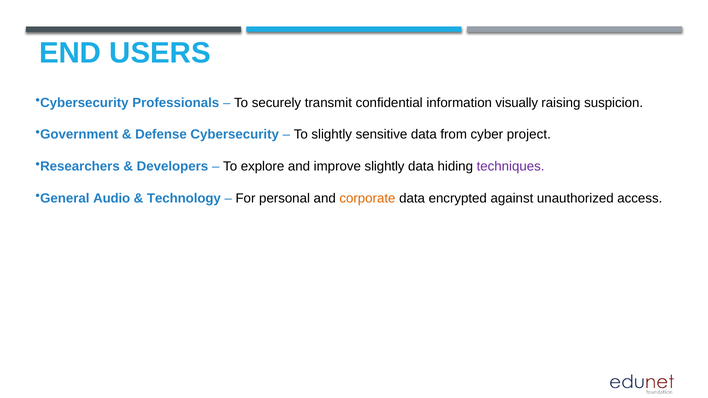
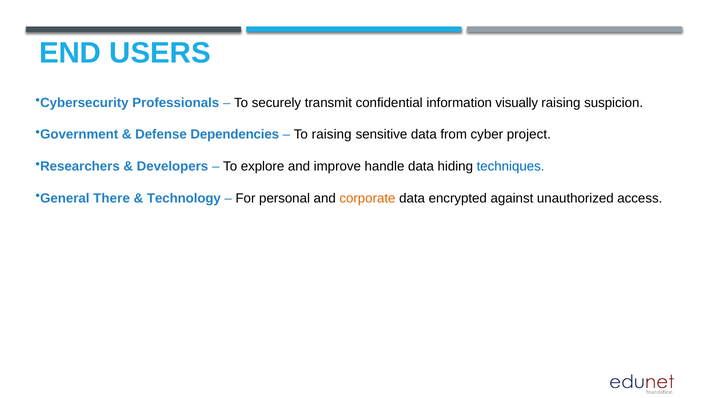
Defense Cybersecurity: Cybersecurity -> Dependencies (235, 135)
To slightly: slightly -> raising (332, 135)
improve slightly: slightly -> handle (384, 166)
techniques colour: purple -> blue (511, 166)
Audio: Audio -> There (112, 198)
